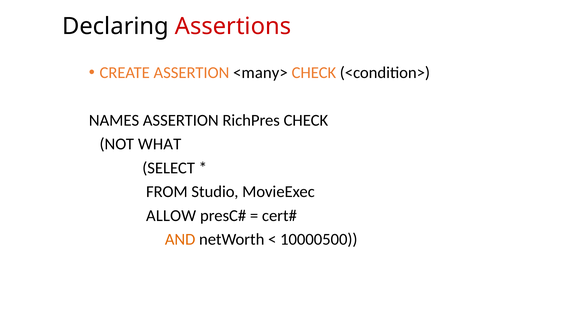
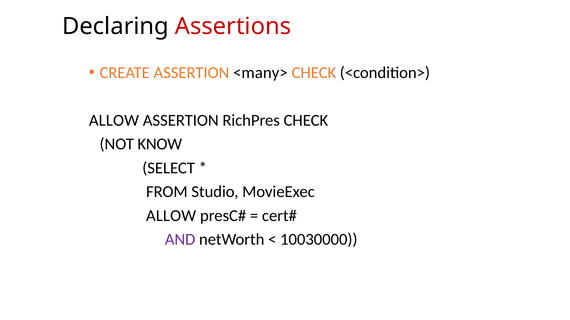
NAMES: NAMES -> ALLOW (114, 120)
WHAT: WHAT -> KNOW (160, 144)
AND colour: orange -> purple (180, 240)
10000500: 10000500 -> 10030000 (319, 240)
